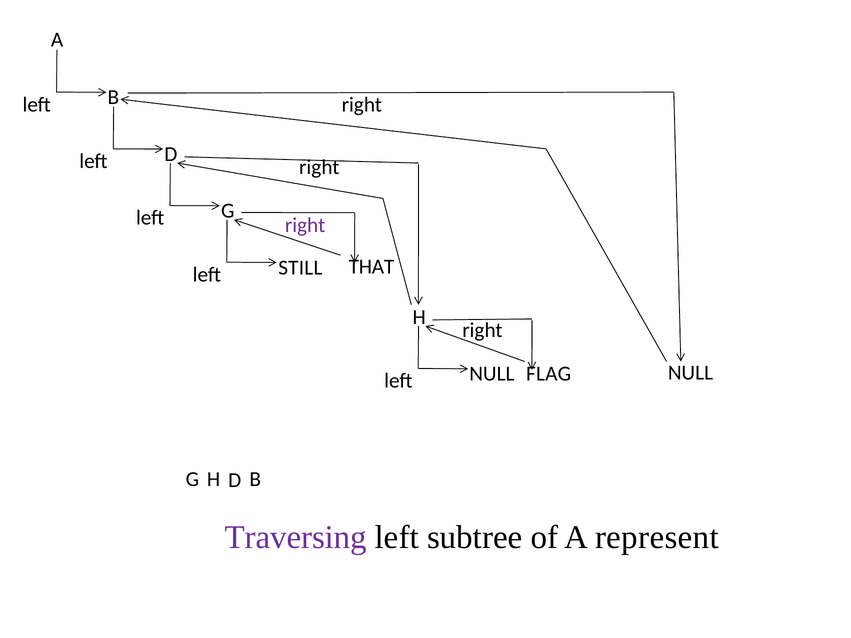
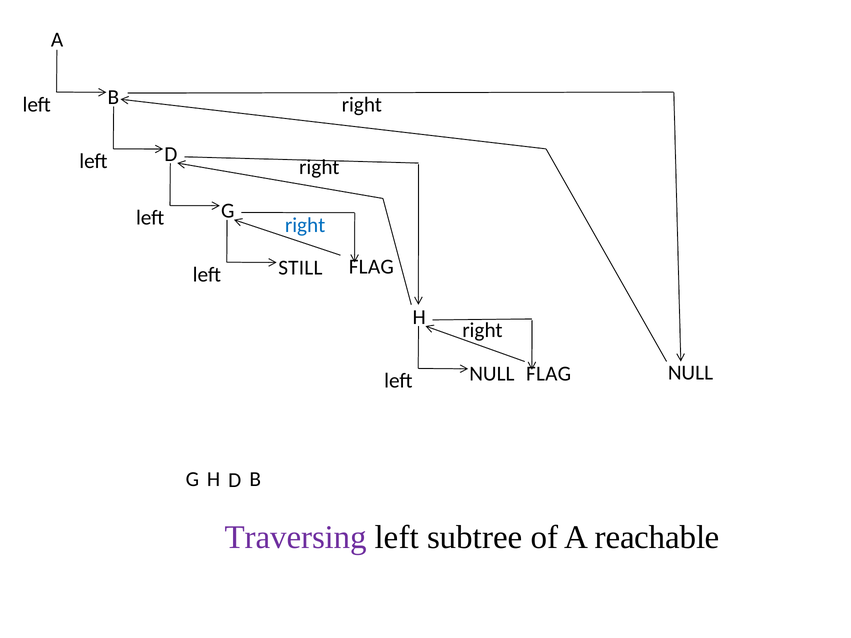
right colour: purple -> blue (305, 225)
THAT: THAT -> FLAG (371, 267)
represent: represent -> reachable (657, 537)
